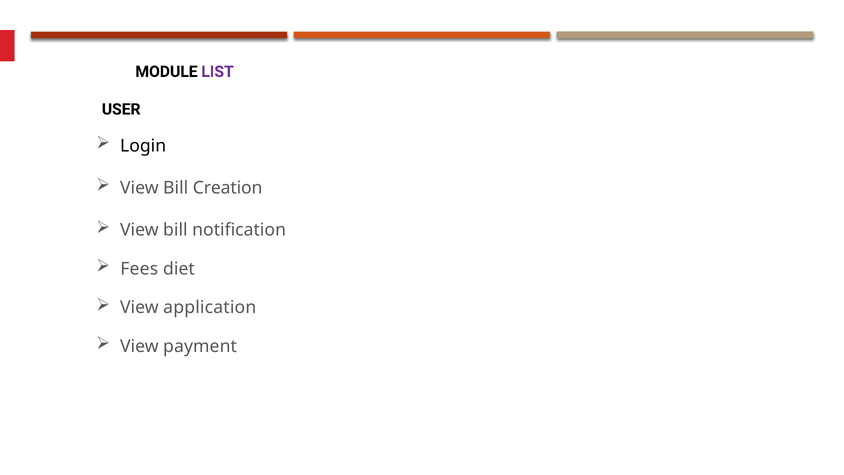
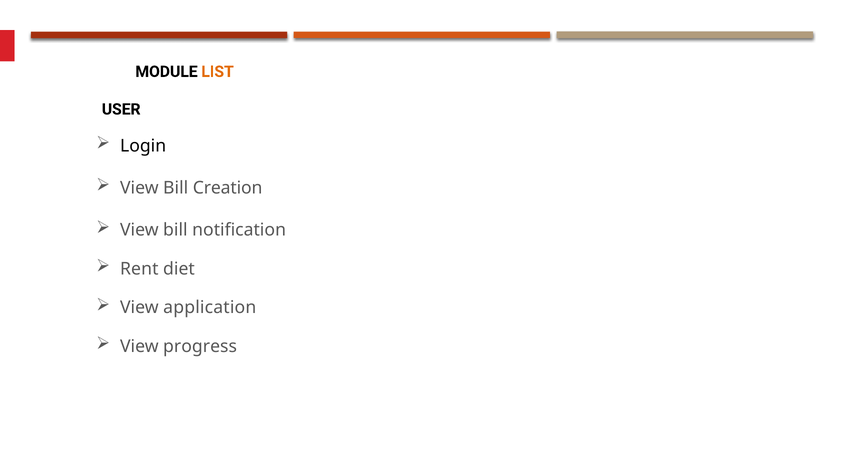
LIST colour: purple -> orange (218, 72)
Fees: Fees -> Rent (139, 269)
payment: payment -> progress (200, 346)
